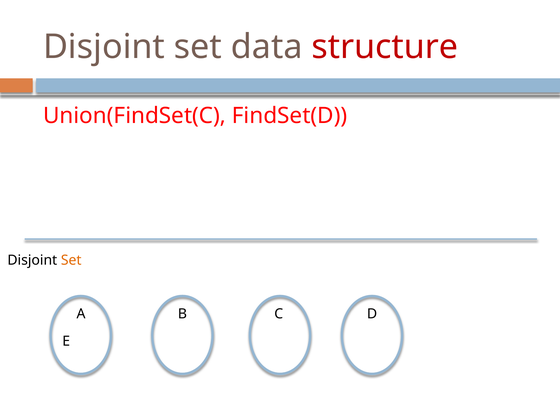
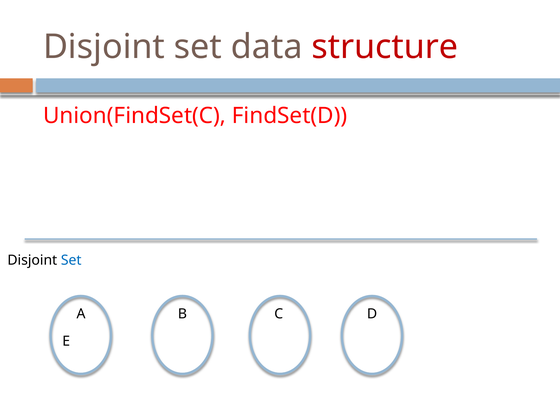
Set colour: orange -> blue (71, 260)
